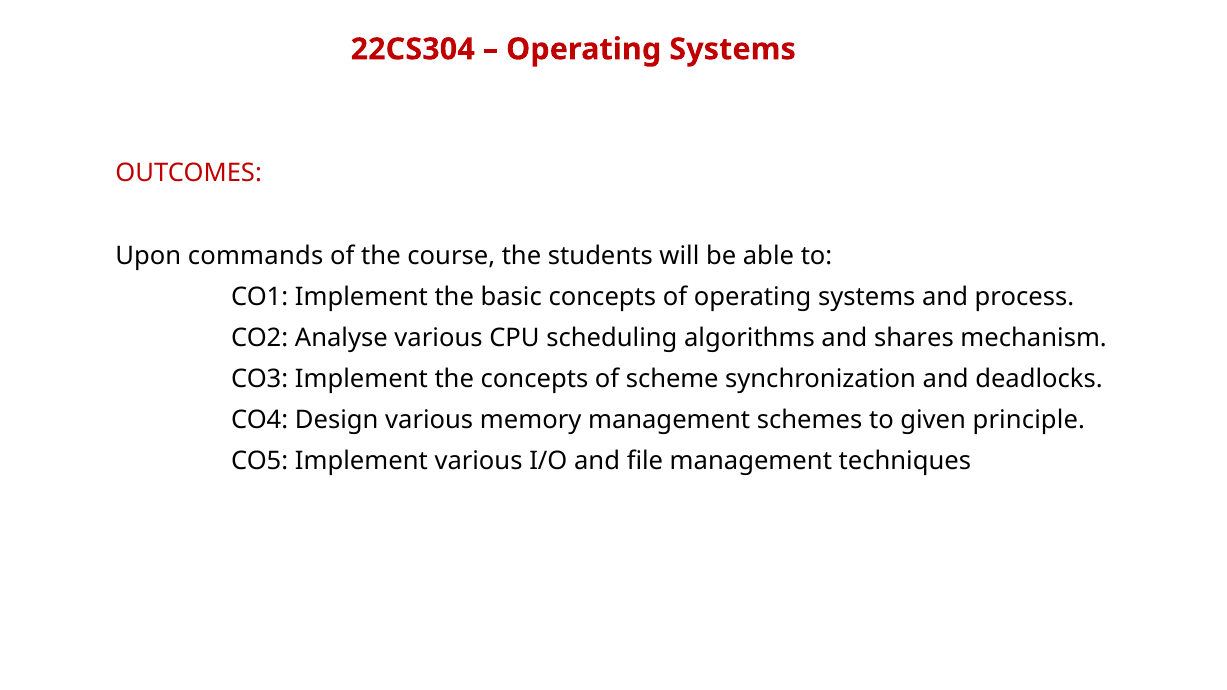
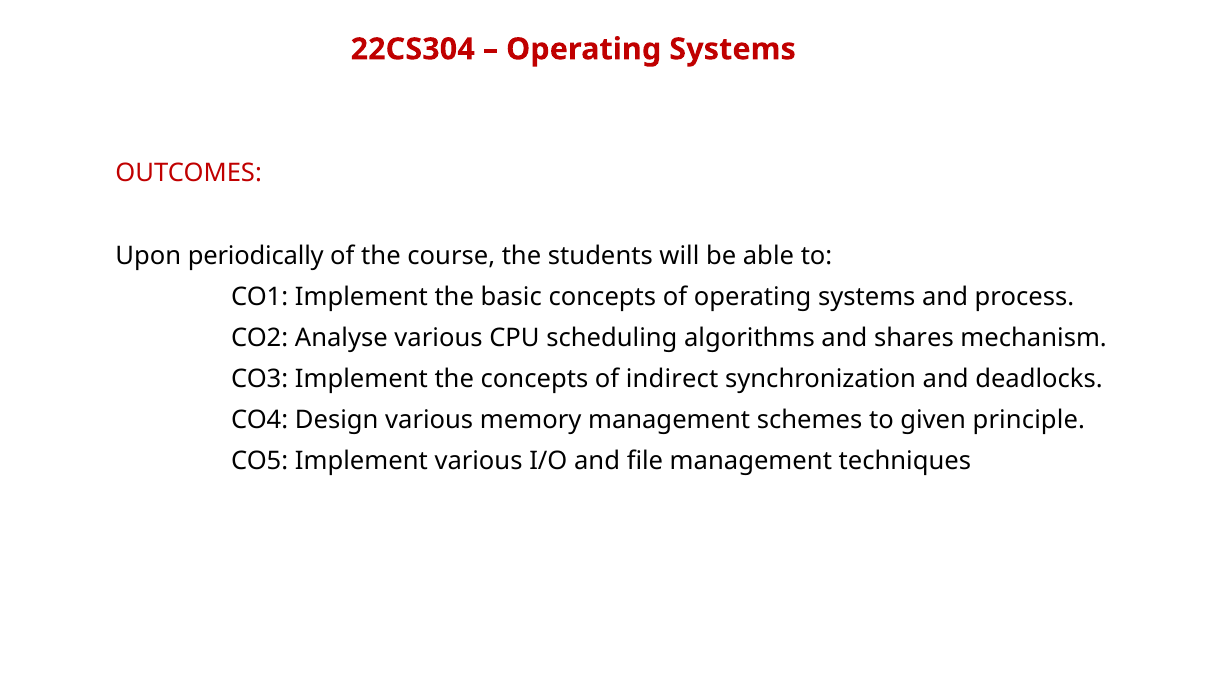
commands: commands -> periodically (256, 256)
scheme: scheme -> indirect (672, 379)
